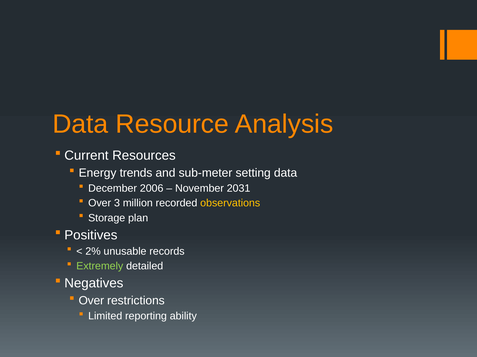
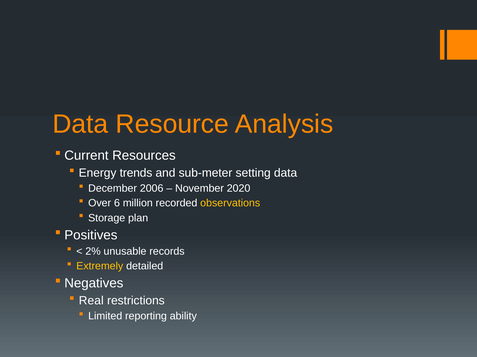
2031: 2031 -> 2020 (239, 189)
3: 3 -> 6 (117, 204)
Extremely colour: light green -> yellow (100, 267)
Over: Over -> Real (91, 301)
